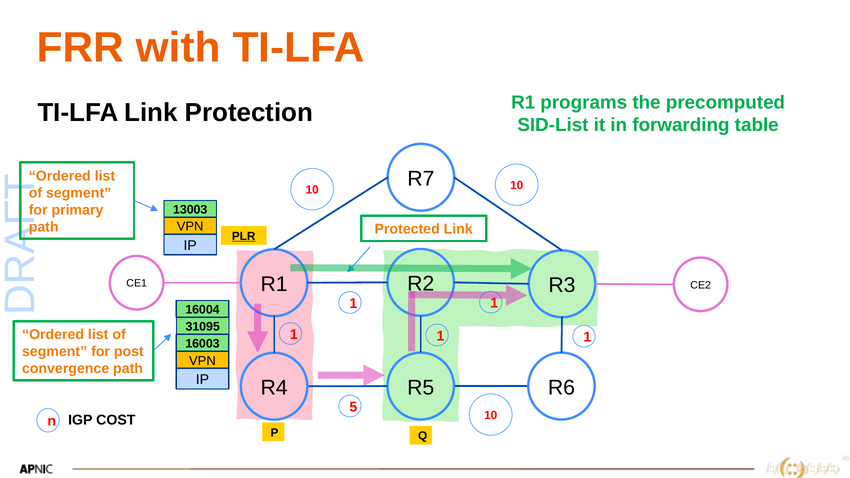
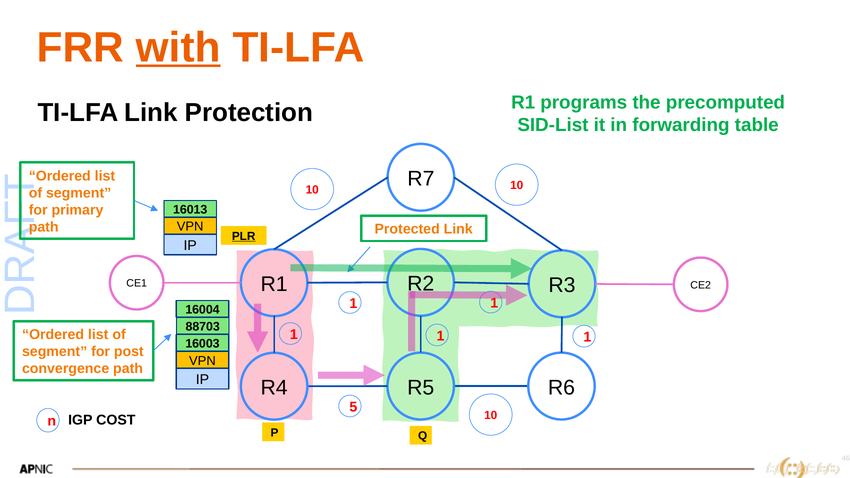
with underline: none -> present (178, 48)
13003: 13003 -> 16013 (190, 210)
31095: 31095 -> 88703 (203, 327)
